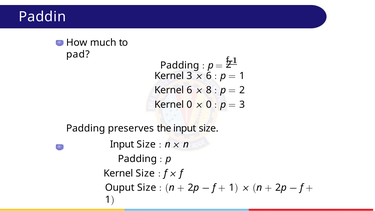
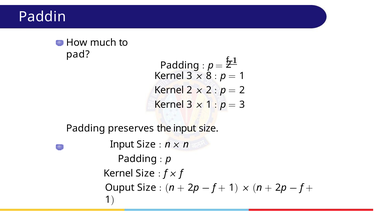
6: 6 -> 8 (209, 76)
Kernel 6: 6 -> 2 (189, 90)
8: 8 -> 2 (209, 90)
0: 0 -> 3 (189, 105)
0: 0 -> 1 (209, 105)
